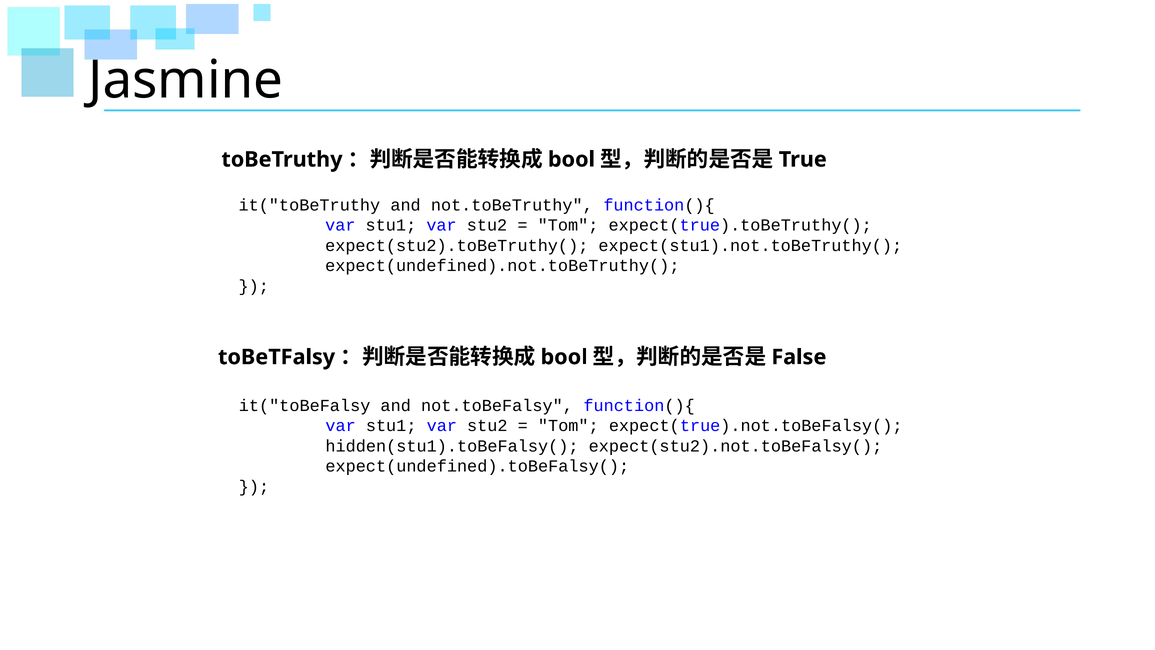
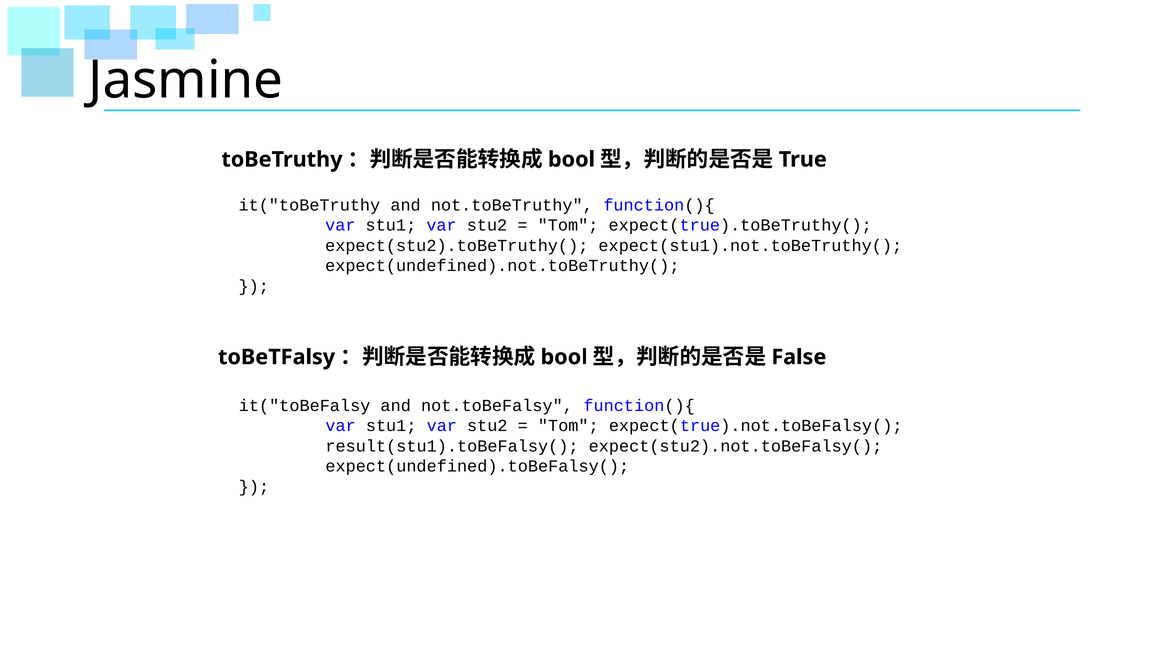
hidden(stu1).toBeFalsy(: hidden(stu1).toBeFalsy( -> result(stu1).toBeFalsy( (452, 446)
